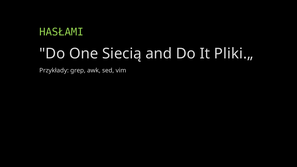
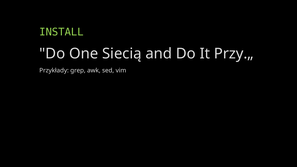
HASŁAMI: HASŁAMI -> INSTALL (61, 32)
Pliki.„: Pliki.„ -> Przy.„ (234, 54)
